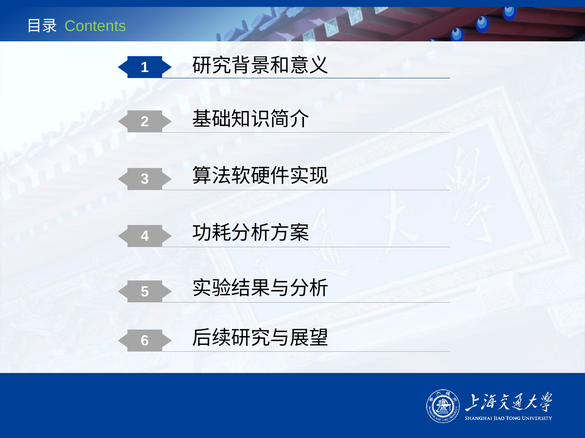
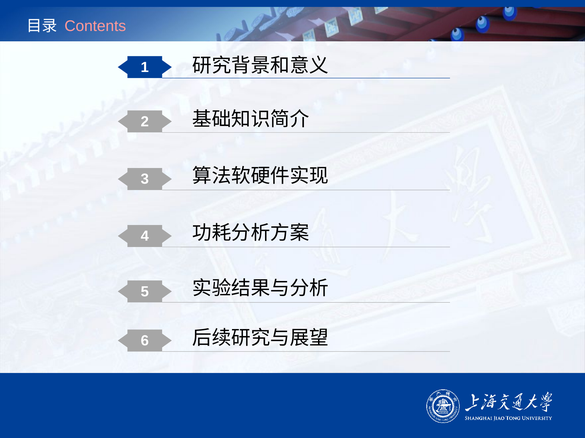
Contents colour: light green -> pink (95, 26)
